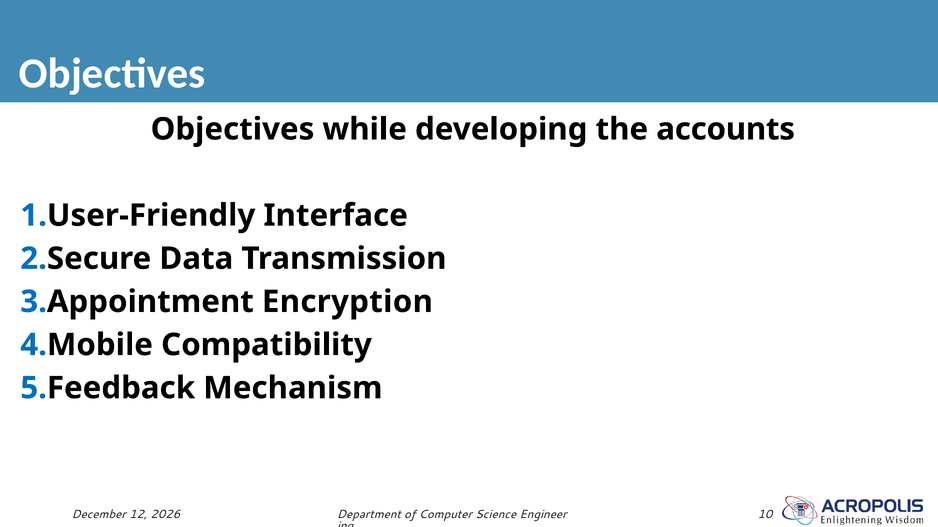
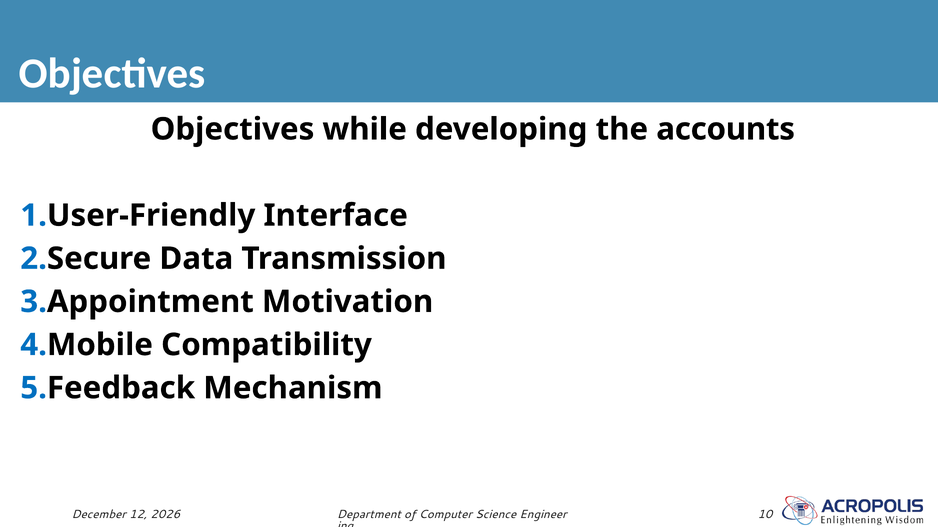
Encryption: Encryption -> Motivation (348, 302)
